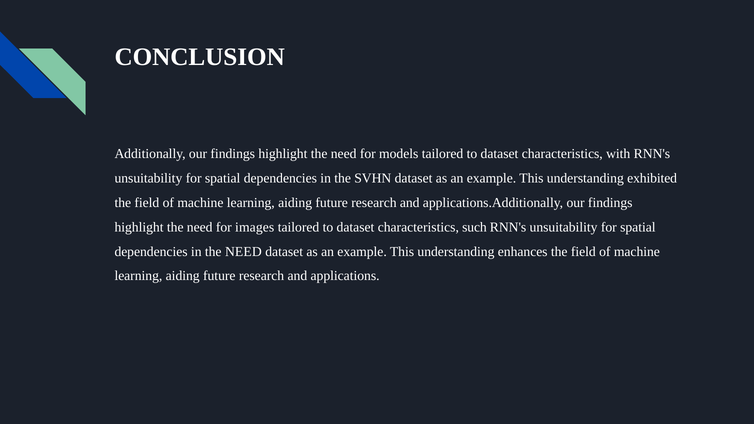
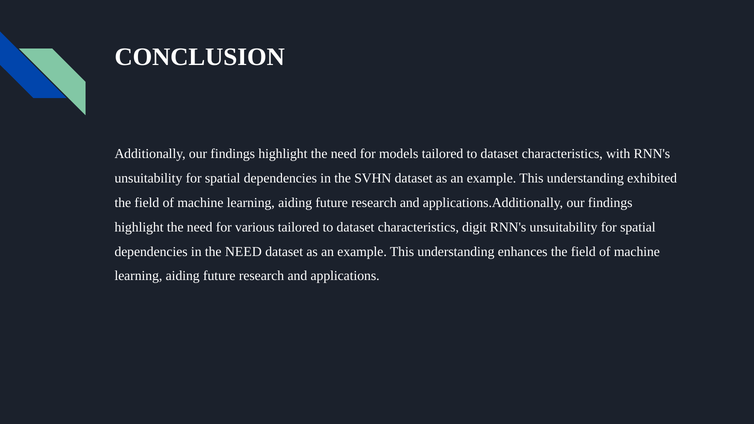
images: images -> various (255, 227)
such: such -> digit (474, 227)
